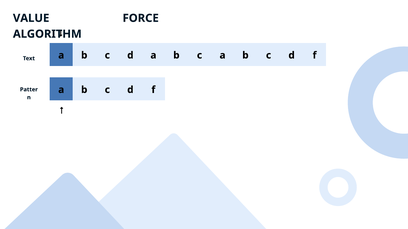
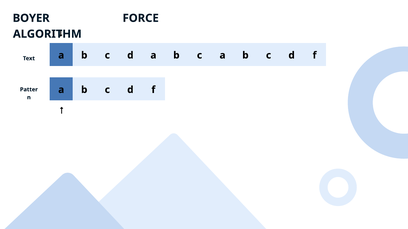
VALUE: VALUE -> BOYER (31, 18)
